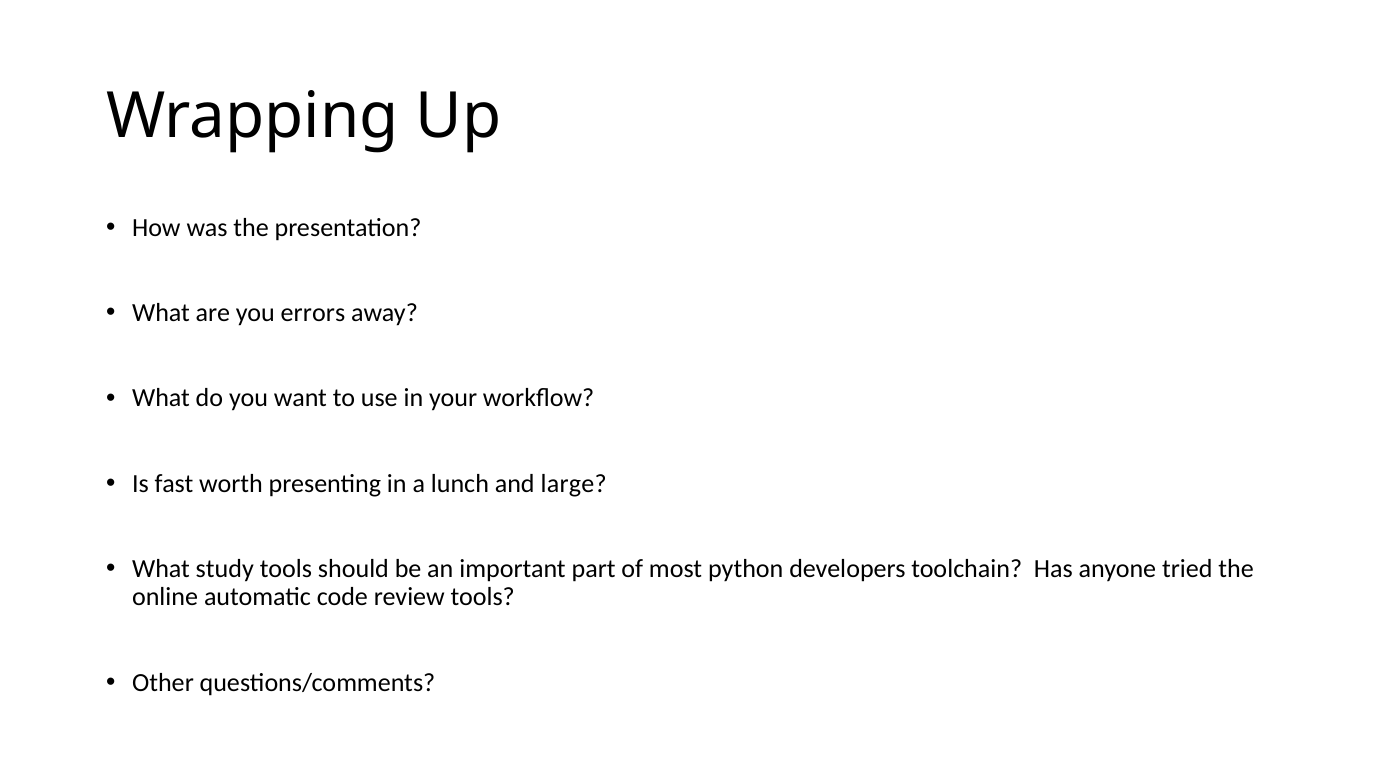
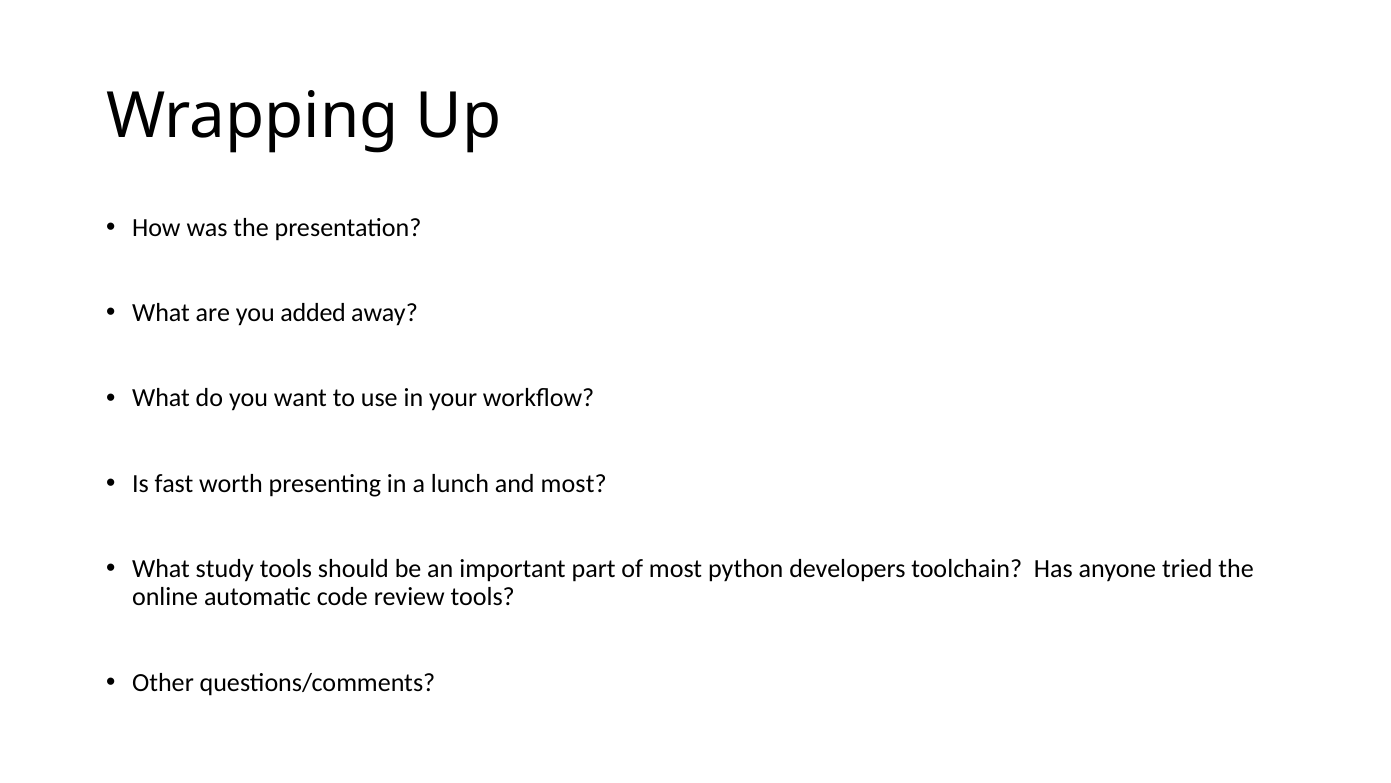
errors: errors -> added (313, 313)
and large: large -> most (574, 483)
